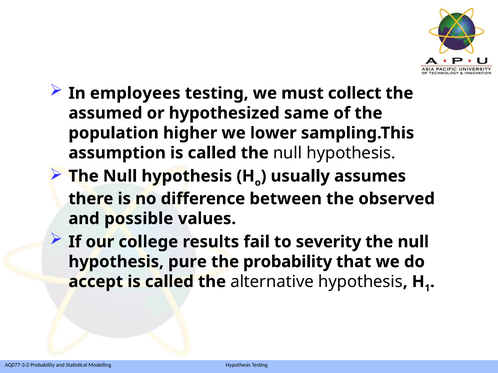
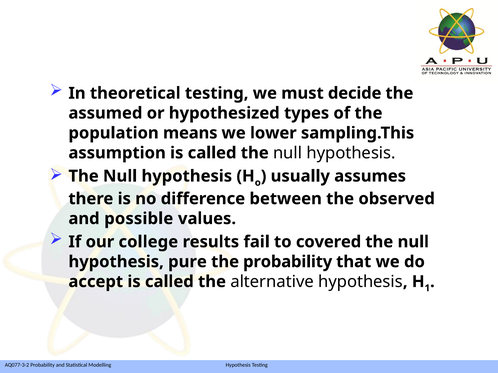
employees: employees -> theoretical (135, 93)
collect: collect -> decide (355, 93)
same: same -> types (307, 113)
higher: higher -> means (190, 133)
severity: severity -> covered (329, 242)
